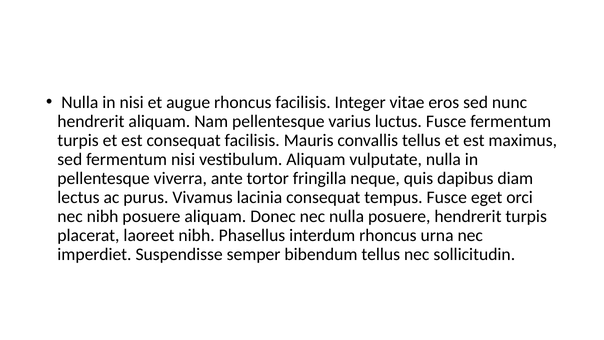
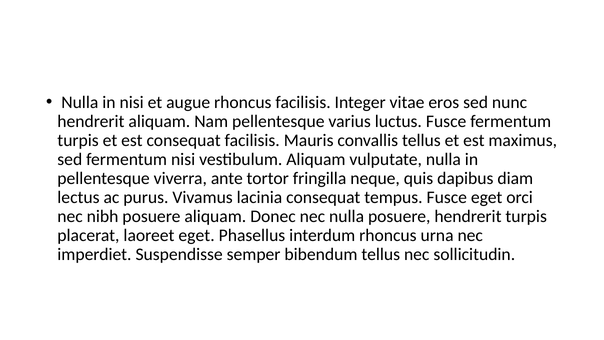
laoreet nibh: nibh -> eget (197, 235)
